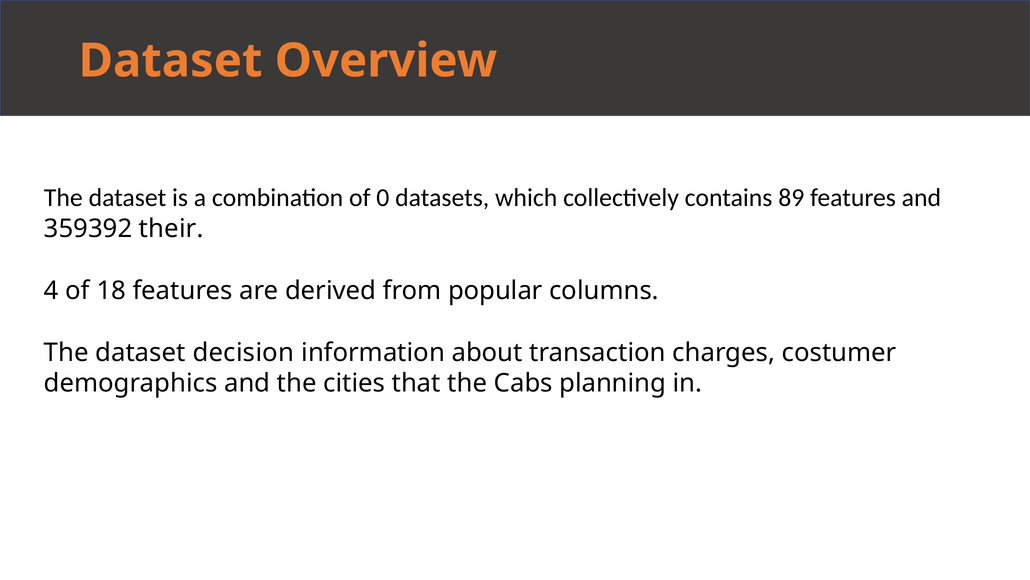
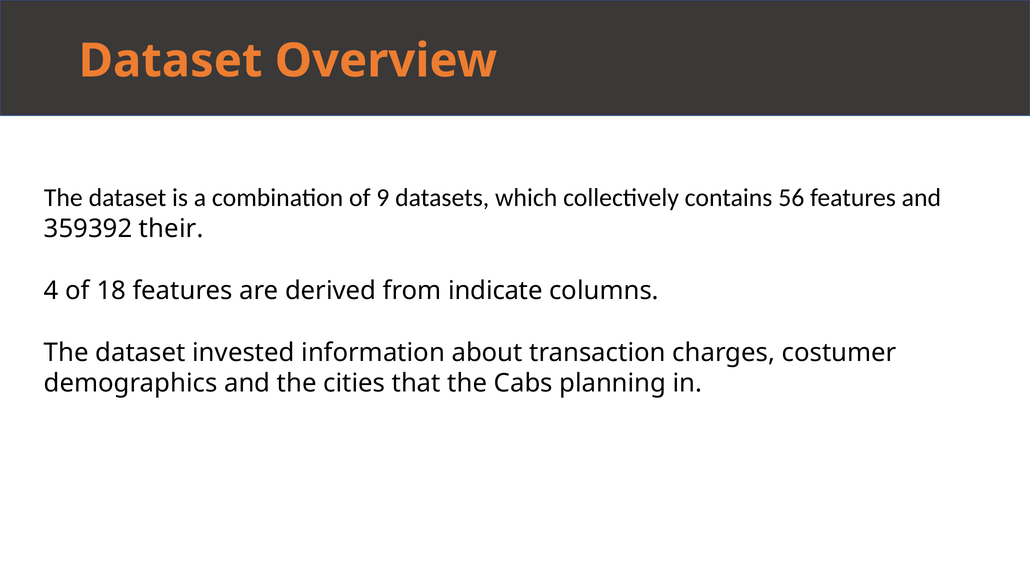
0: 0 -> 9 (383, 198)
89: 89 -> 56 (791, 198)
popular: popular -> indicate (495, 290)
decision: decision -> invested (243, 352)
